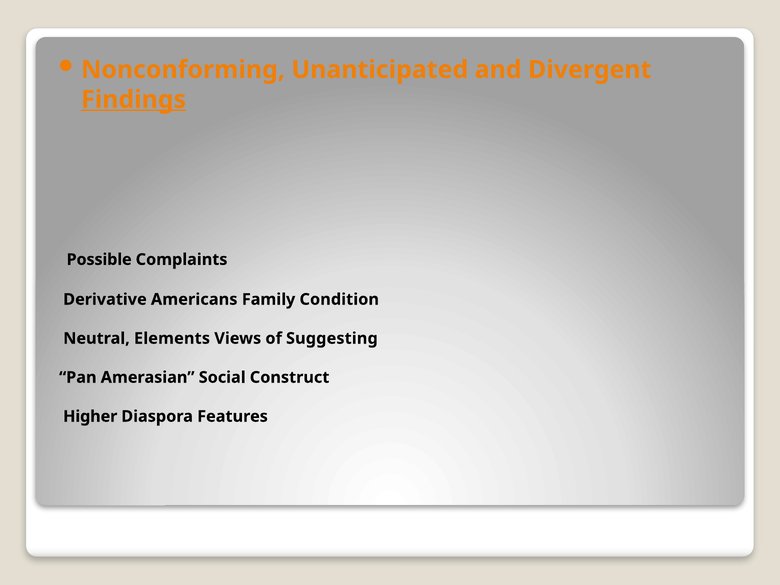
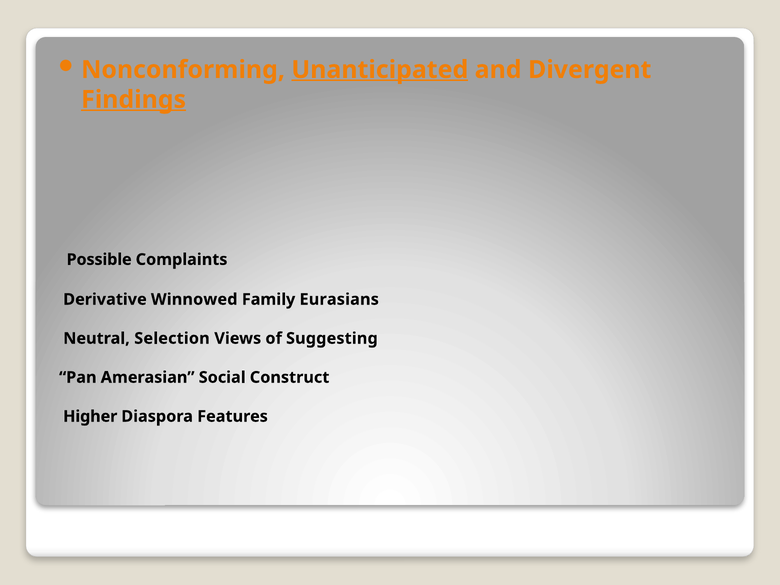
Unanticipated underline: none -> present (380, 70)
Americans: Americans -> Winnowed (194, 299)
Condition: Condition -> Eurasians (339, 299)
Elements: Elements -> Selection (172, 338)
